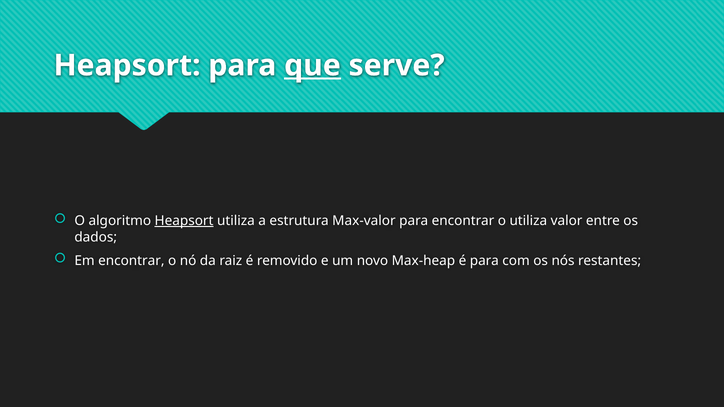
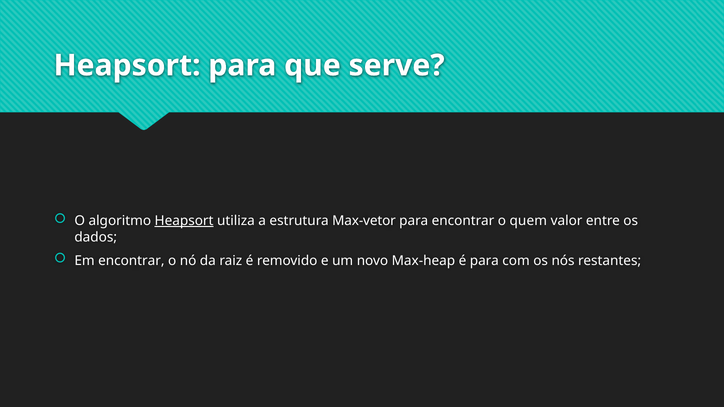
que underline: present -> none (312, 65)
Max-valor: Max-valor -> Max-vetor (364, 221)
o utiliza: utiliza -> quem (528, 221)
